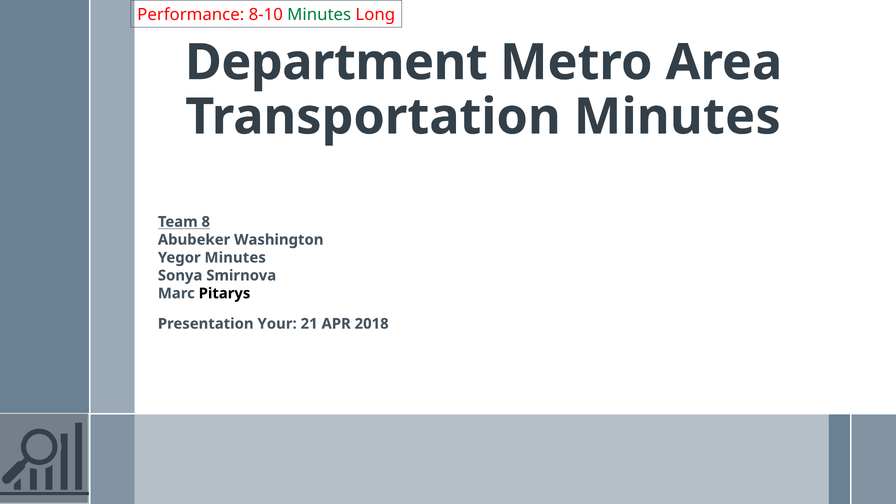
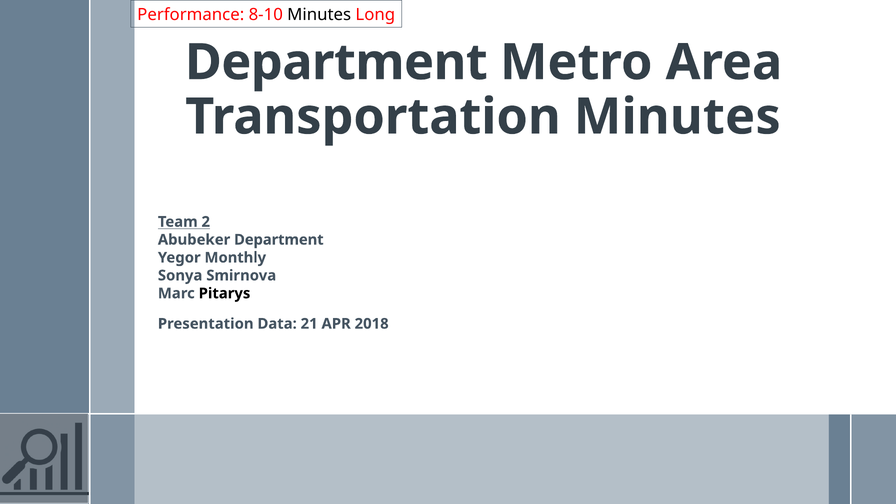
Minutes colour: green -> black (319, 15)
8: 8 -> 2 (206, 222)
Abubeker Washington: Washington -> Department (279, 240)
Yegor Minutes: Minutes -> Monthly (235, 258)
Your: Your -> Data (277, 324)
